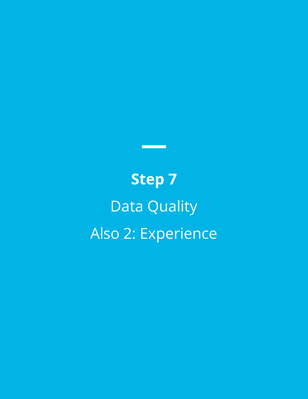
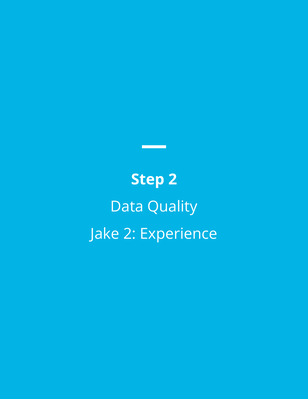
Step 7: 7 -> 2 (173, 179)
Also: Also -> Jake (105, 234)
